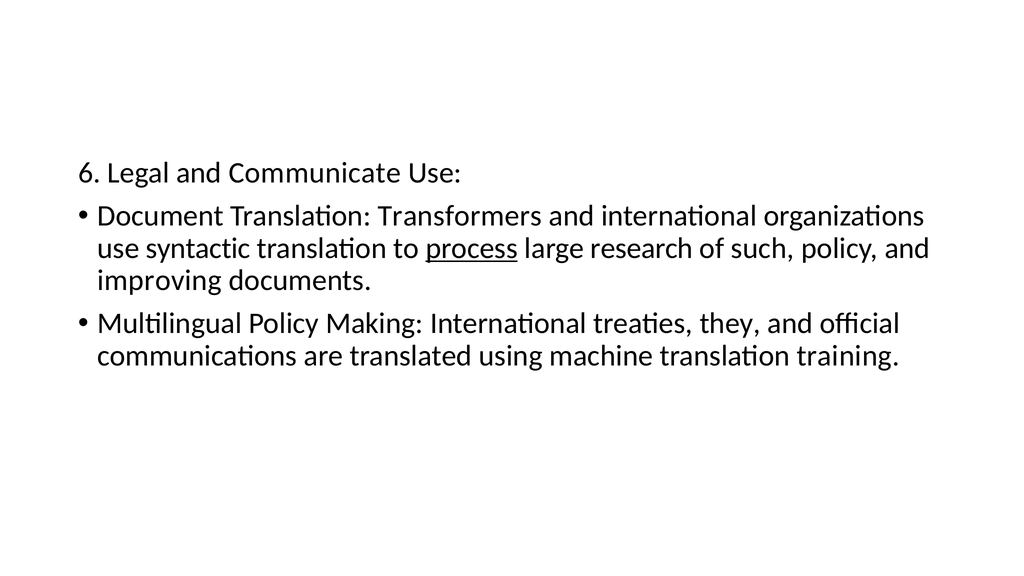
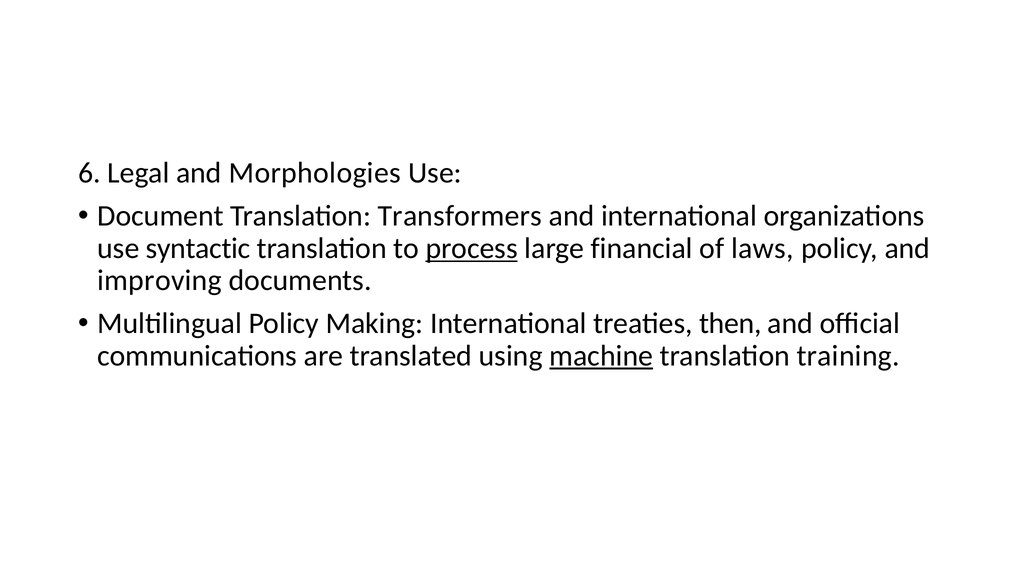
Communicate: Communicate -> Morphologies (315, 173)
research: research -> financial (642, 248)
such: such -> laws (763, 248)
they: they -> then (730, 324)
machine underline: none -> present (601, 356)
